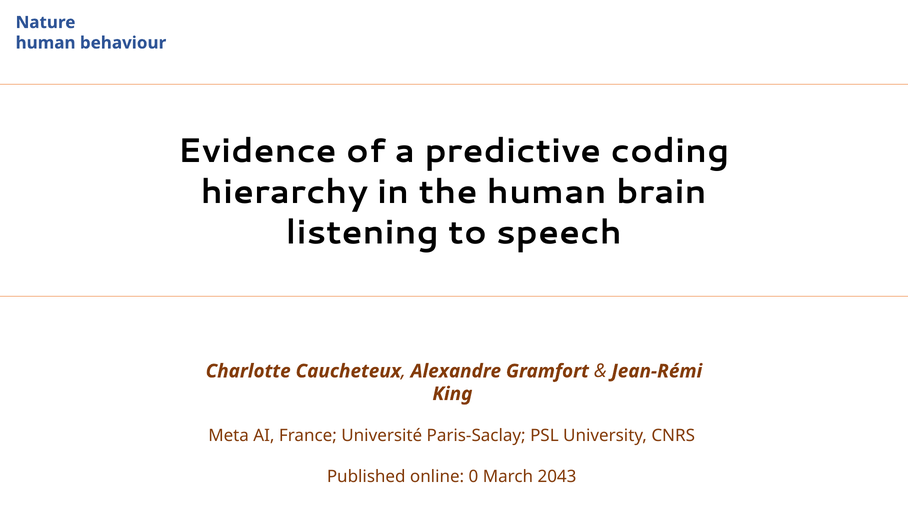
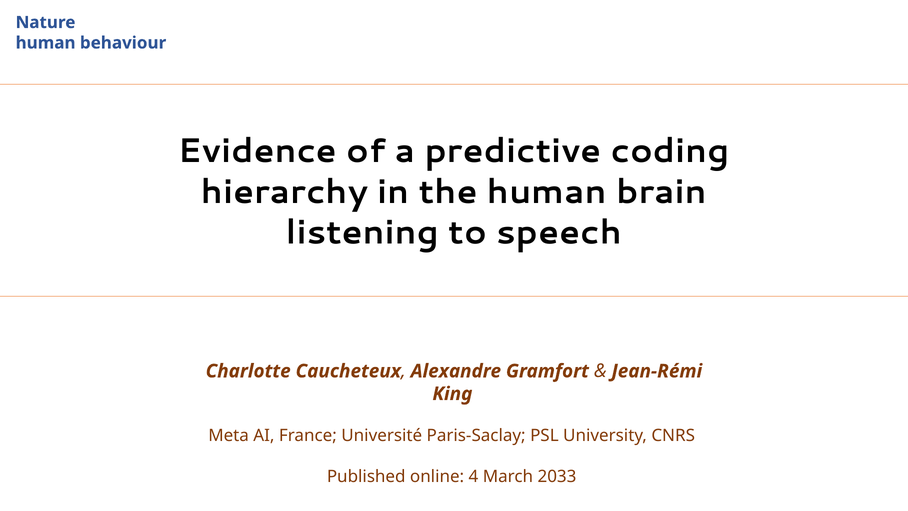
0: 0 -> 4 (473, 476)
2043: 2043 -> 2033 (557, 476)
